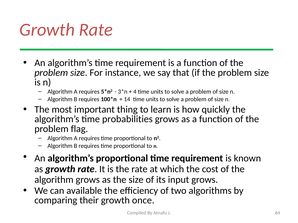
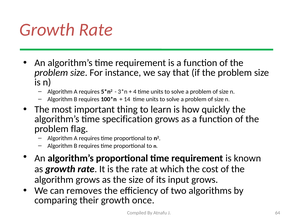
probabilities: probabilities -> specification (127, 119)
available: available -> removes (84, 191)
